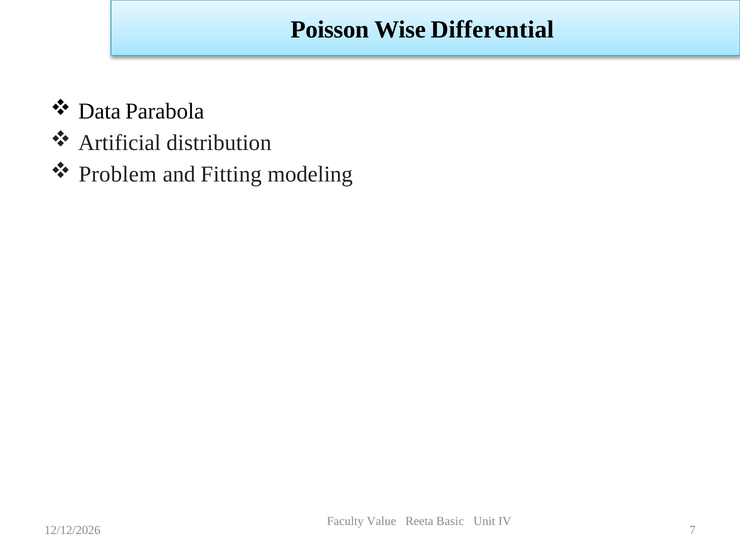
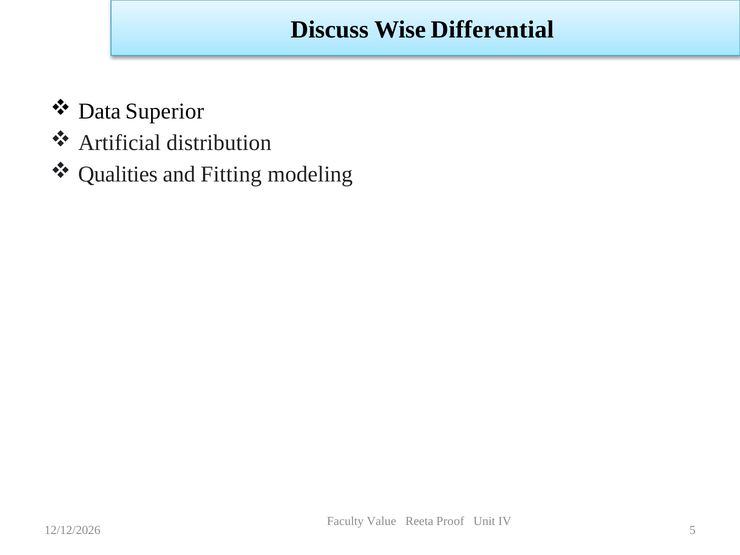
Poisson: Poisson -> Discuss (330, 29)
Parabola: Parabola -> Superior (165, 111)
Problem: Problem -> Qualities (118, 175)
Basic: Basic -> Proof (450, 521)
7: 7 -> 5 (693, 530)
